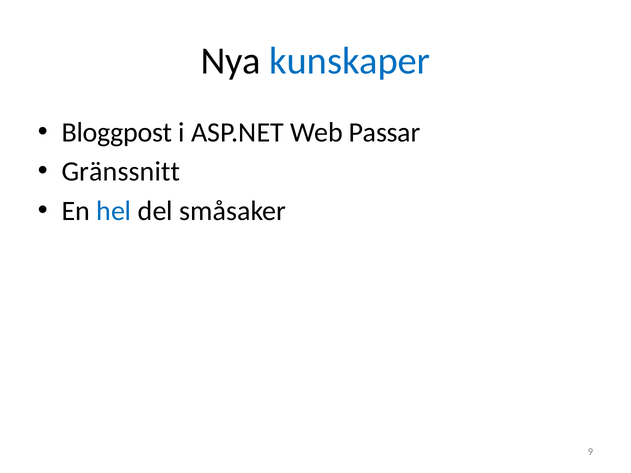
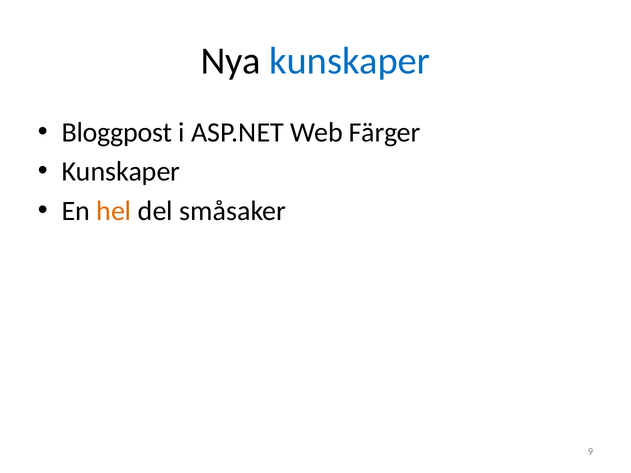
Passar: Passar -> Färger (385, 132)
Gränssnitt: Gränssnitt -> Kunskaper (121, 172)
hel colour: blue -> orange (114, 211)
